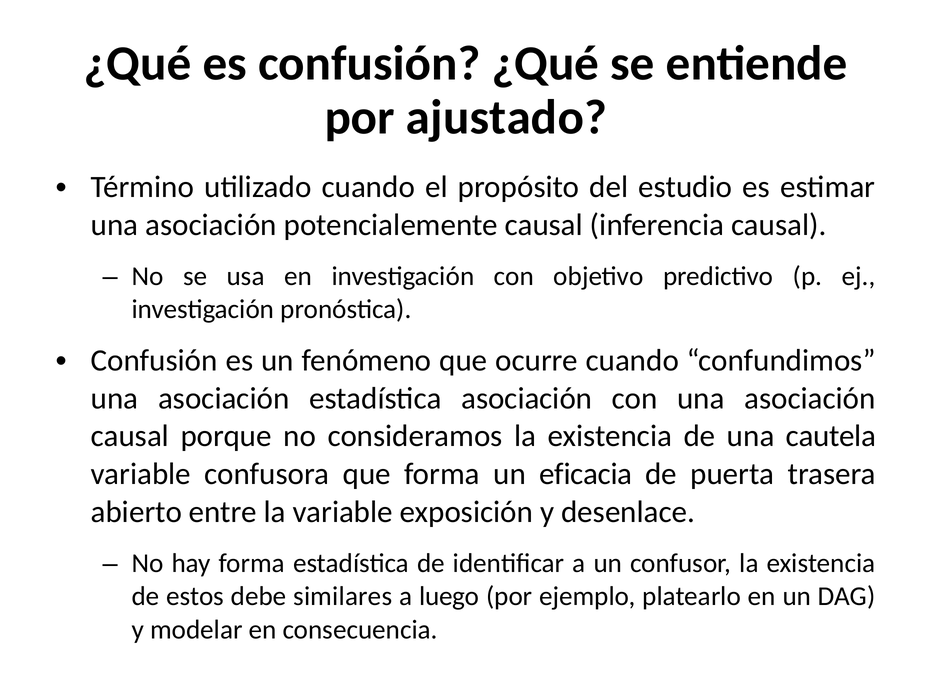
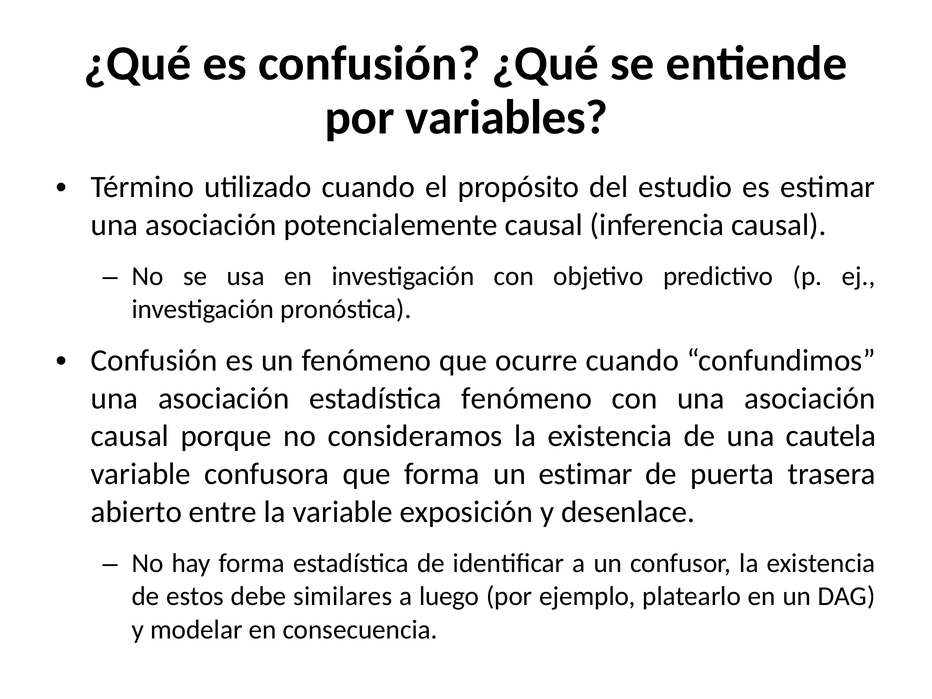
ajustado: ajustado -> variables (507, 117)
estadística asociación: asociación -> fenómeno (527, 398)
un eficacia: eficacia -> estimar (586, 474)
